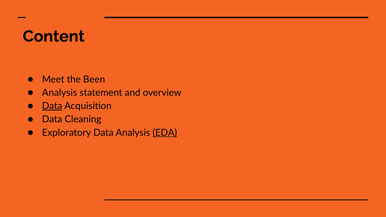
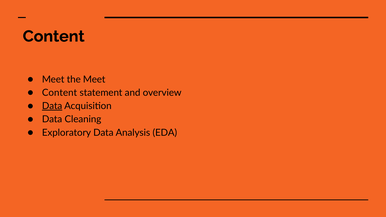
the Been: Been -> Meet (94, 79)
Analysis: Analysis -> Content (60, 93)
EDA underline: present -> none (165, 133)
